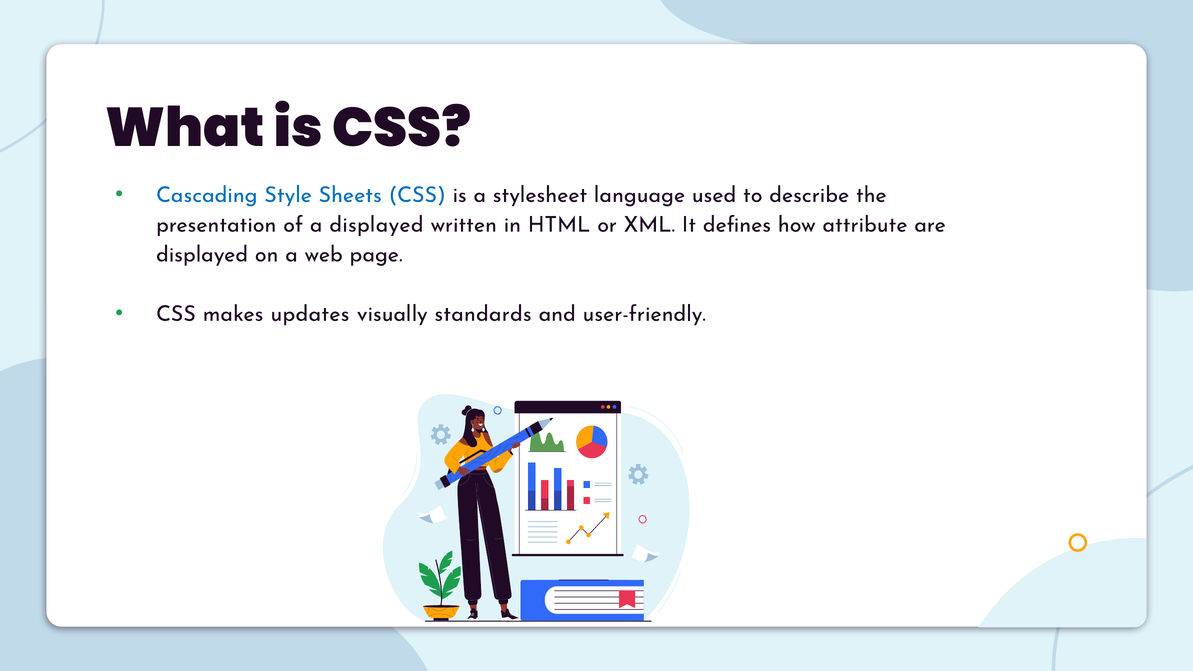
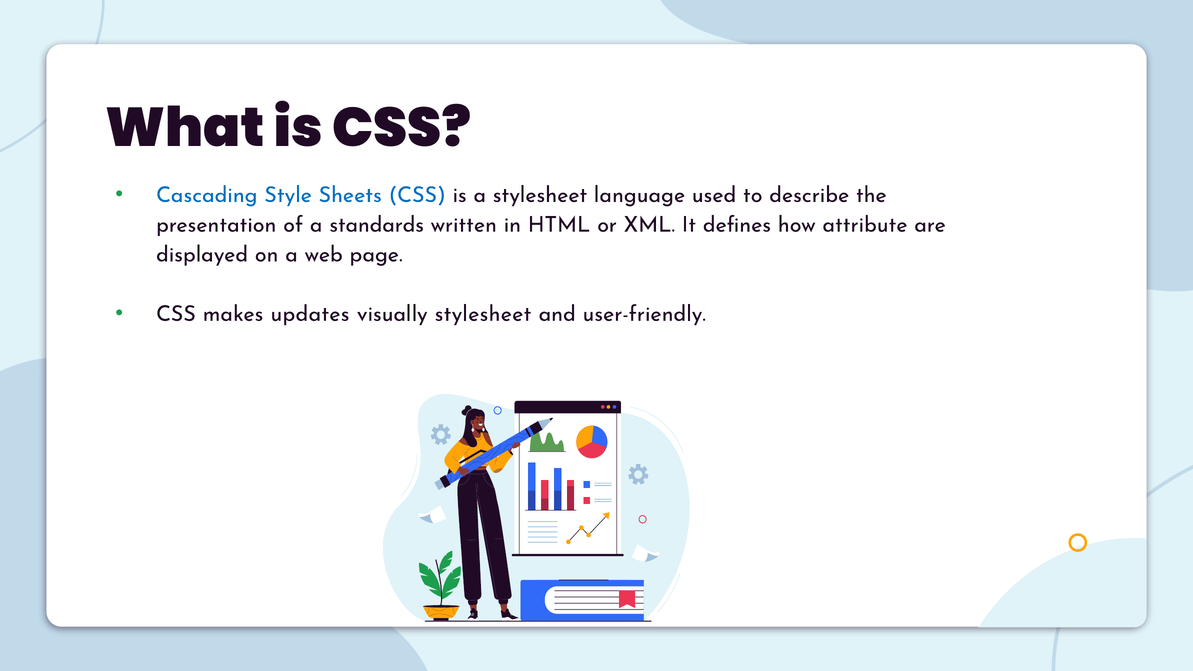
a displayed: displayed -> standards (377, 225)
visually standards: standards -> stylesheet (483, 314)
